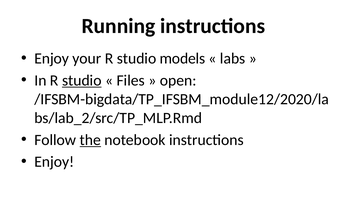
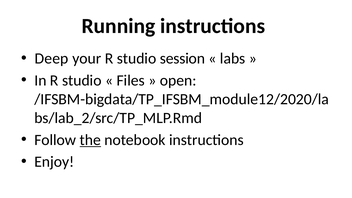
Enjoy: Enjoy -> Deep (52, 58)
models: models -> session (182, 58)
studio underline: present -> none (82, 80)
